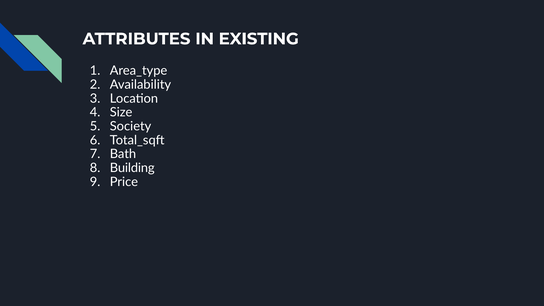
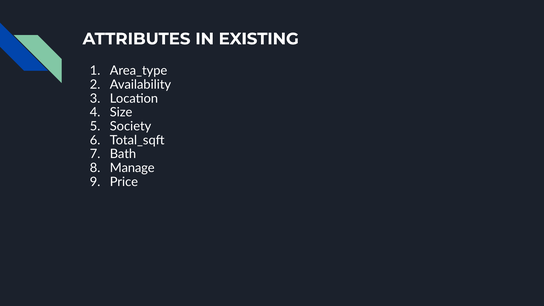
Building: Building -> Manage (132, 168)
